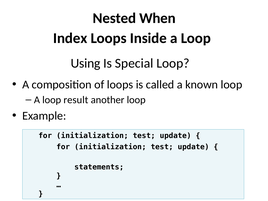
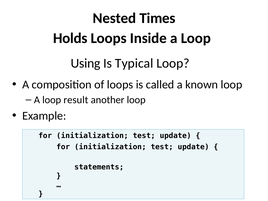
When: When -> Times (157, 18)
Index: Index -> Holds (70, 38)
Special: Special -> Typical (134, 63)
